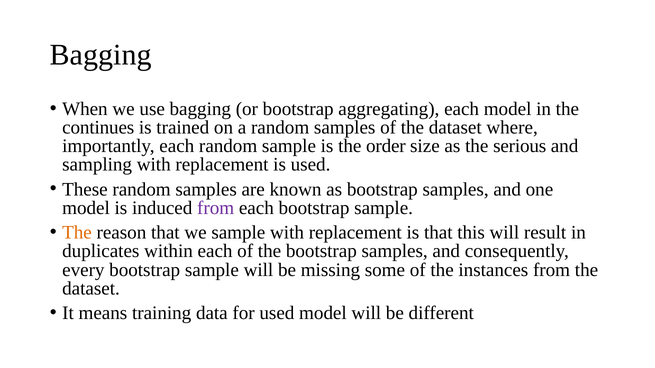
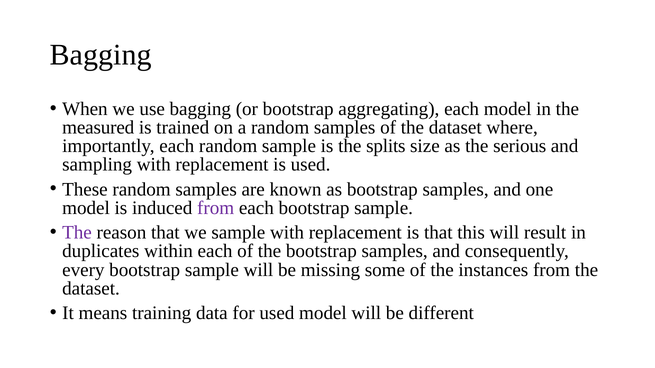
continues: continues -> measured (98, 128)
order: order -> splits (386, 146)
The colour: orange -> purple (77, 233)
